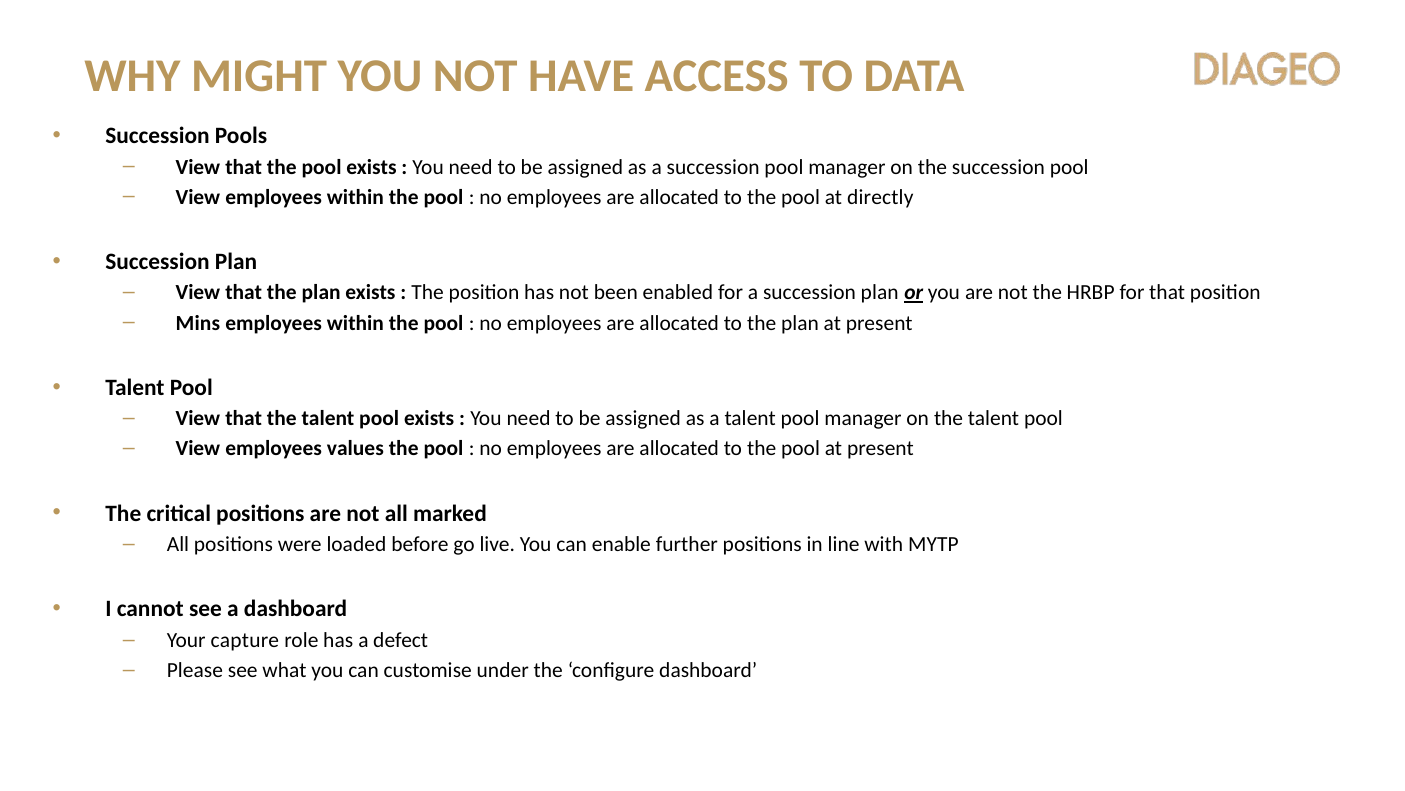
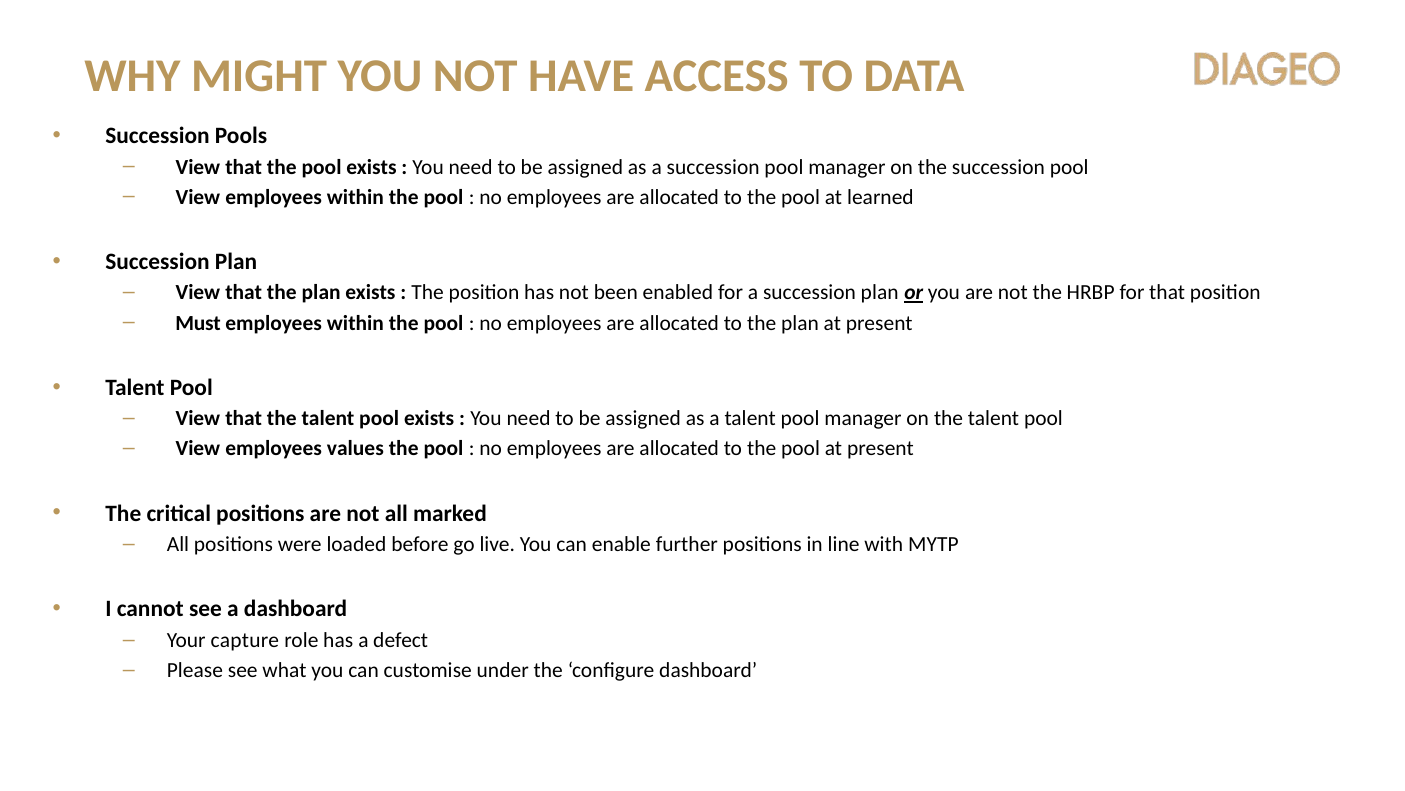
directly: directly -> learned (880, 197)
Mins: Mins -> Must (198, 323)
